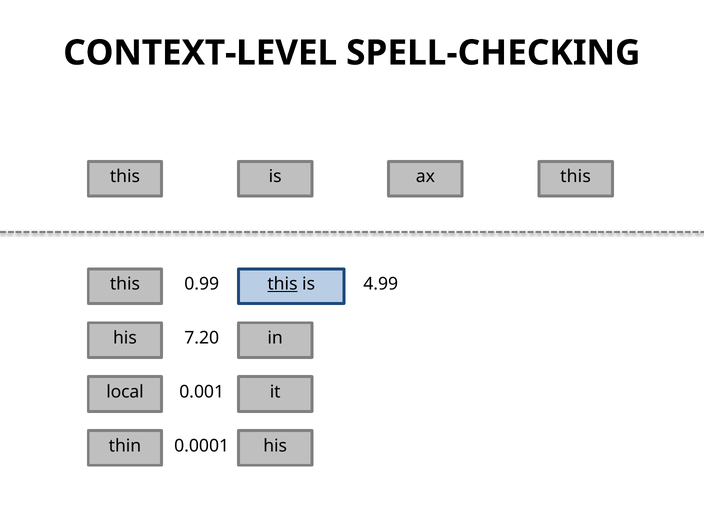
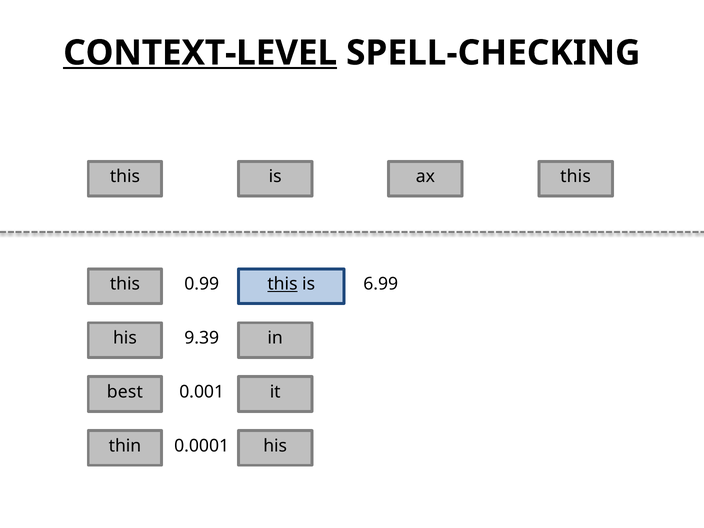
CONTEXT-LEVEL underline: none -> present (200, 53)
4.99: 4.99 -> 6.99 (381, 284)
7.20: 7.20 -> 9.39 (202, 338)
local: local -> best (125, 392)
